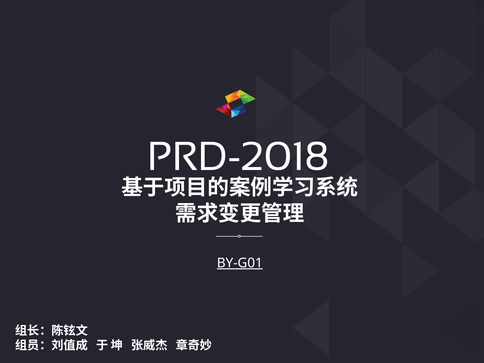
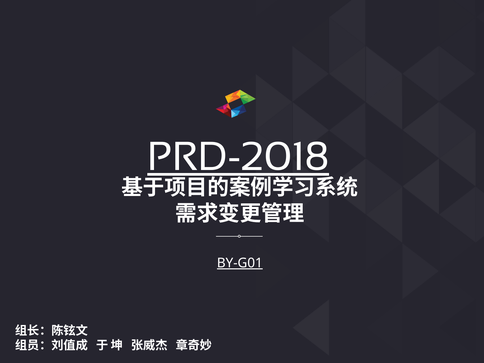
PRD-2018 underline: none -> present (238, 157)
